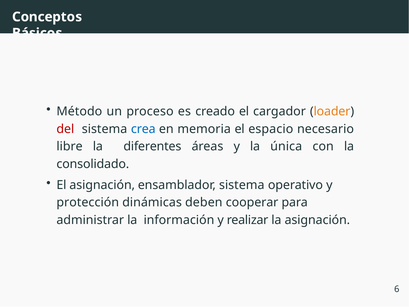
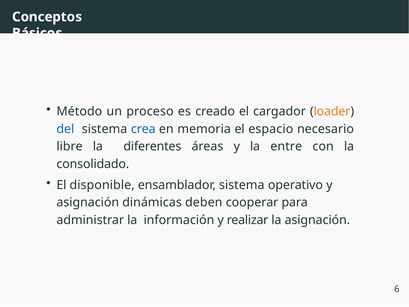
del colour: red -> blue (65, 129)
única: única -> entre (286, 147)
El asignación: asignación -> disponible (102, 185)
protección: protección -> asignación (88, 203)
